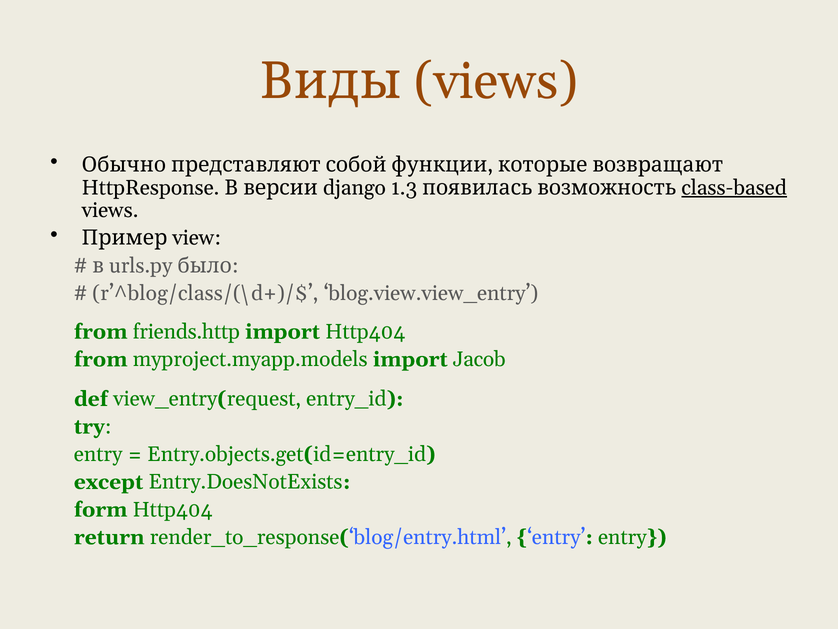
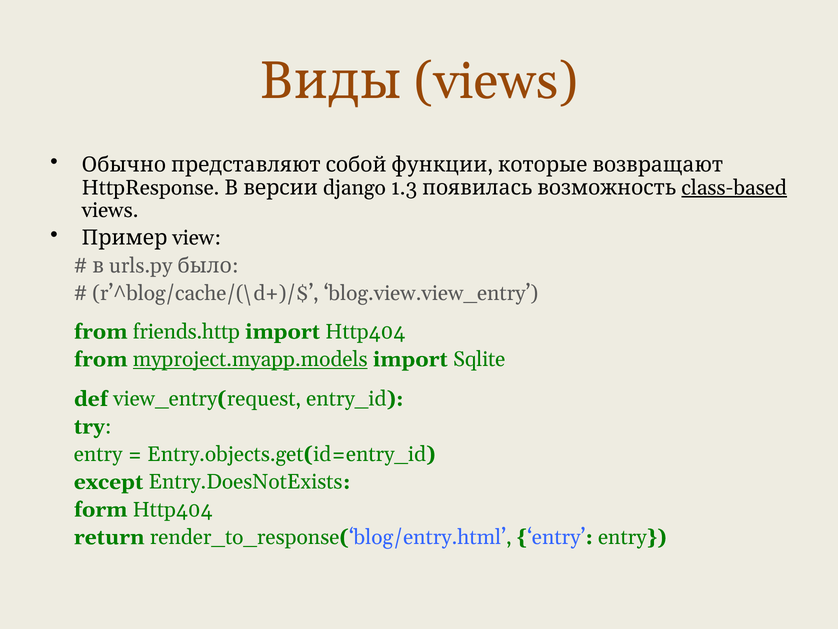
r’^blog/class/(\d+)/$: r’^blog/class/(\d+)/$ -> r’^blog/cache/(\d+)/$ (206, 293)
myproject.myapp.models underline: none -> present (250, 359)
Jacob: Jacob -> Sqlite (479, 359)
